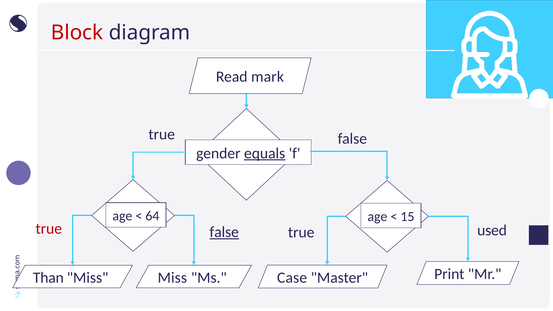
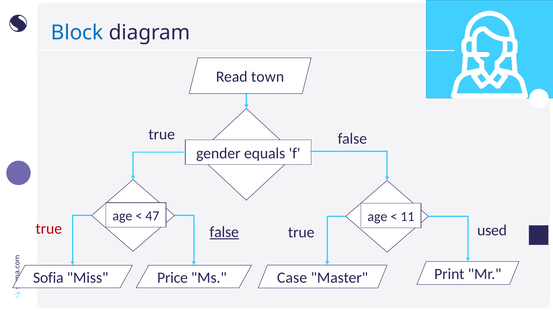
Block colour: red -> blue (77, 33)
mark: mark -> town (268, 77)
equals underline: present -> none (265, 153)
64: 64 -> 47 (152, 216)
15: 15 -> 11 (407, 217)
Than: Than -> Sofia (48, 278)
Miss: Miss -> Price (172, 278)
